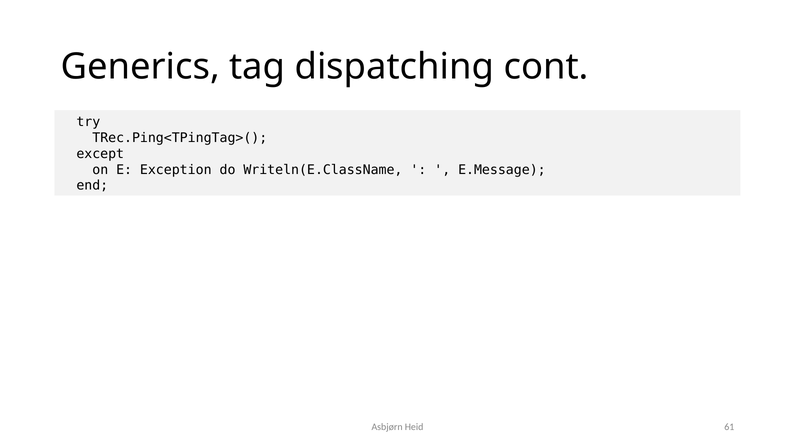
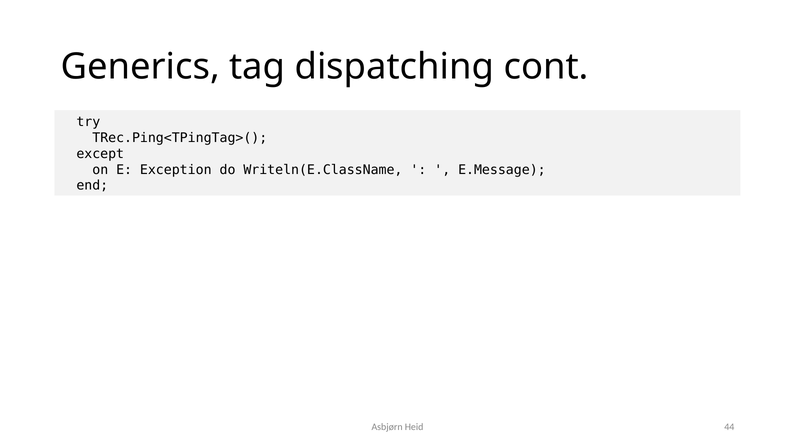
61: 61 -> 44 (729, 427)
